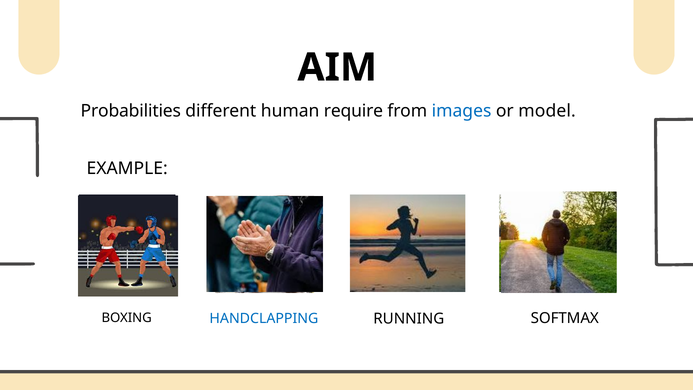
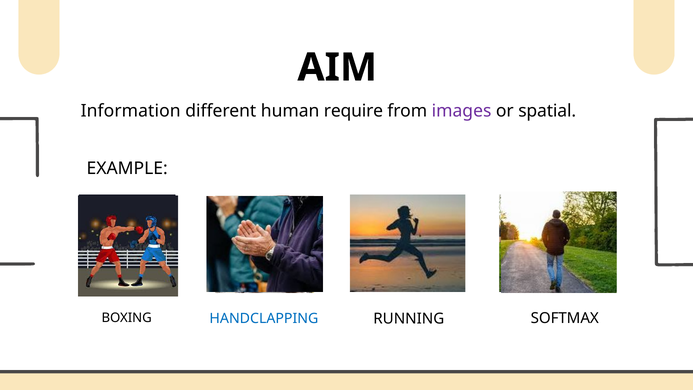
Probabilities: Probabilities -> Information (131, 111)
images colour: blue -> purple (462, 111)
model: model -> spatial (547, 111)
